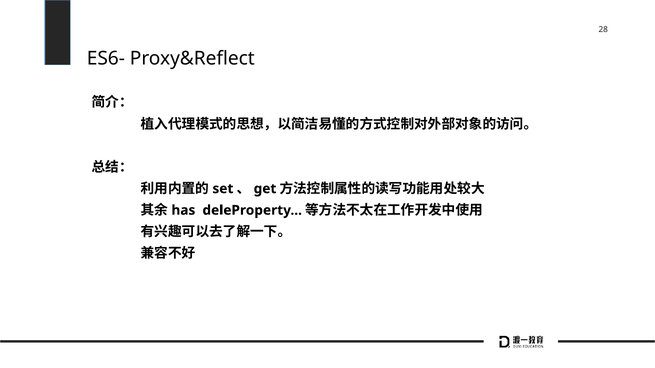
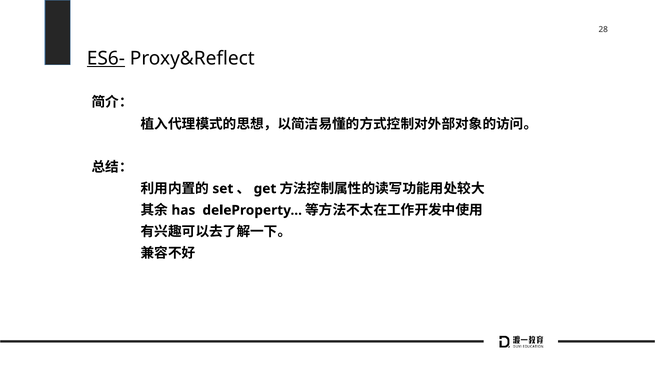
ES6- underline: none -> present (106, 59)
